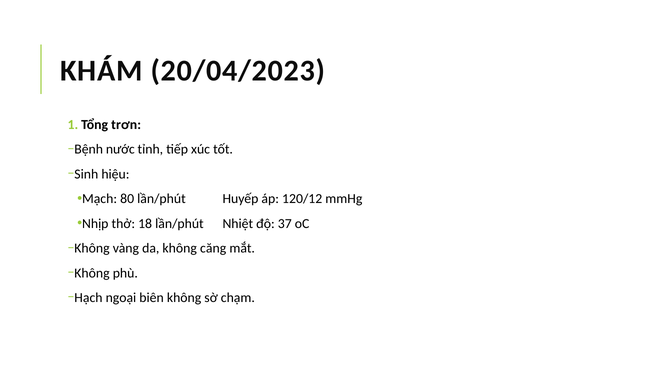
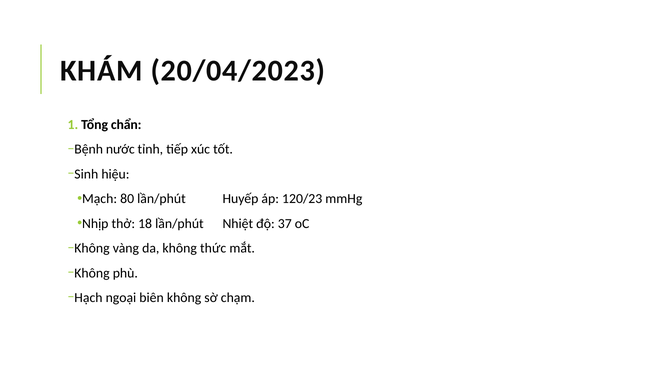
trơn: trơn -> chẩn (126, 125)
120/12: 120/12 -> 120/23 (302, 199)
căng: căng -> thức (213, 248)
